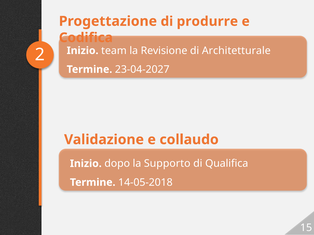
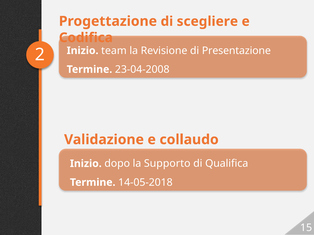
produrre: produrre -> scegliere (207, 21)
Architetturale: Architetturale -> Presentazione (236, 51)
23-04-2027: 23-04-2027 -> 23-04-2008 (142, 70)
